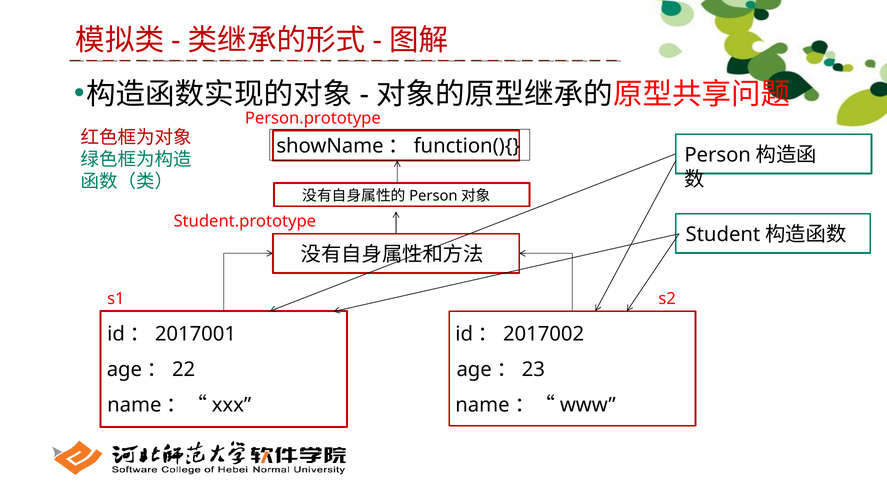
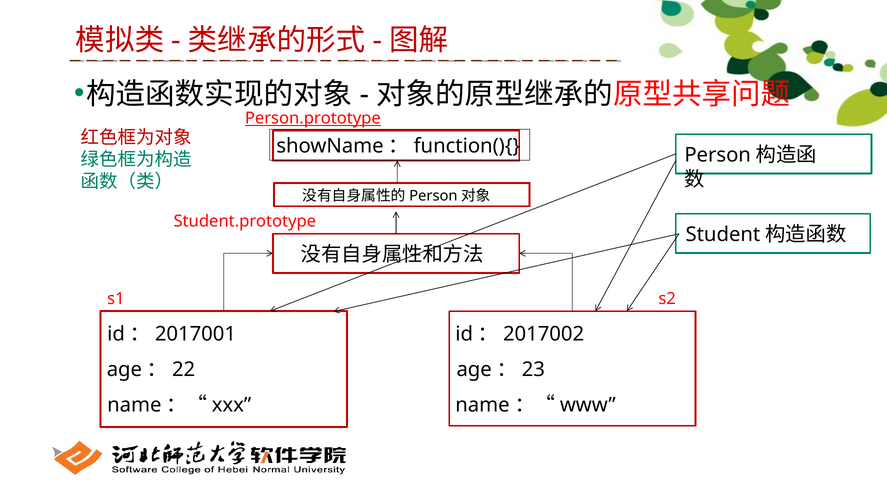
Person.prototype underline: none -> present (313, 118)
